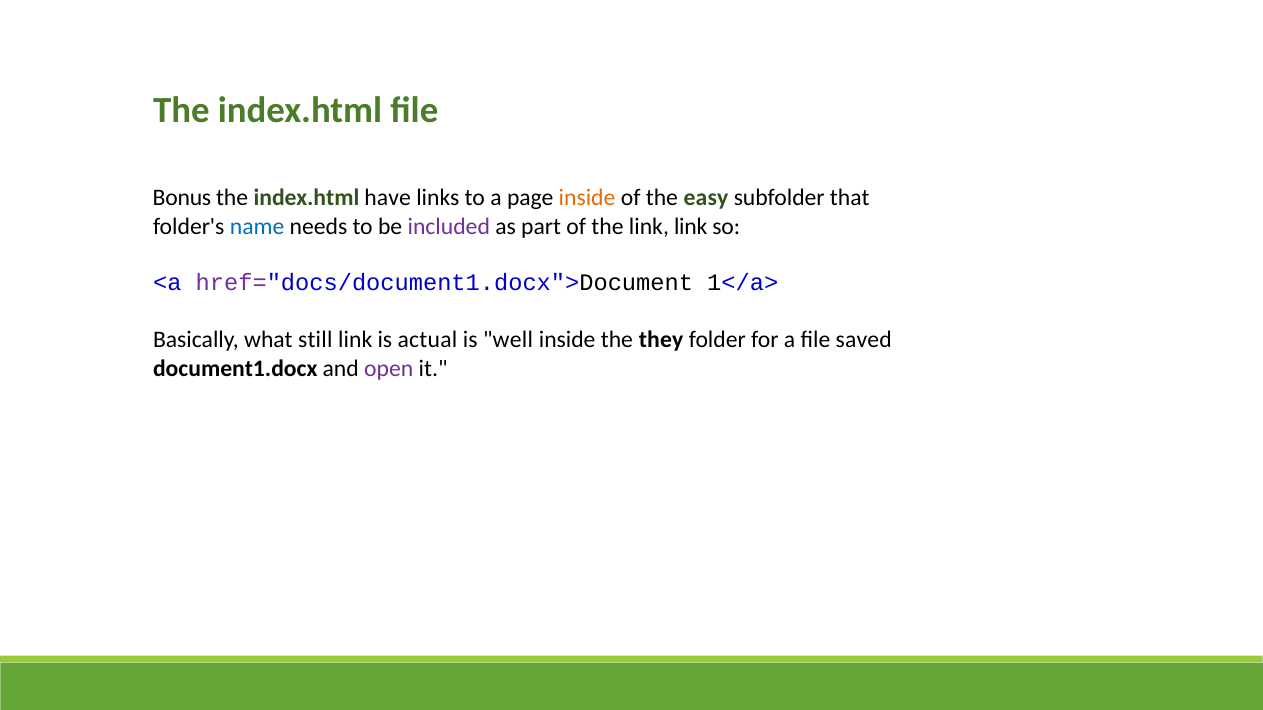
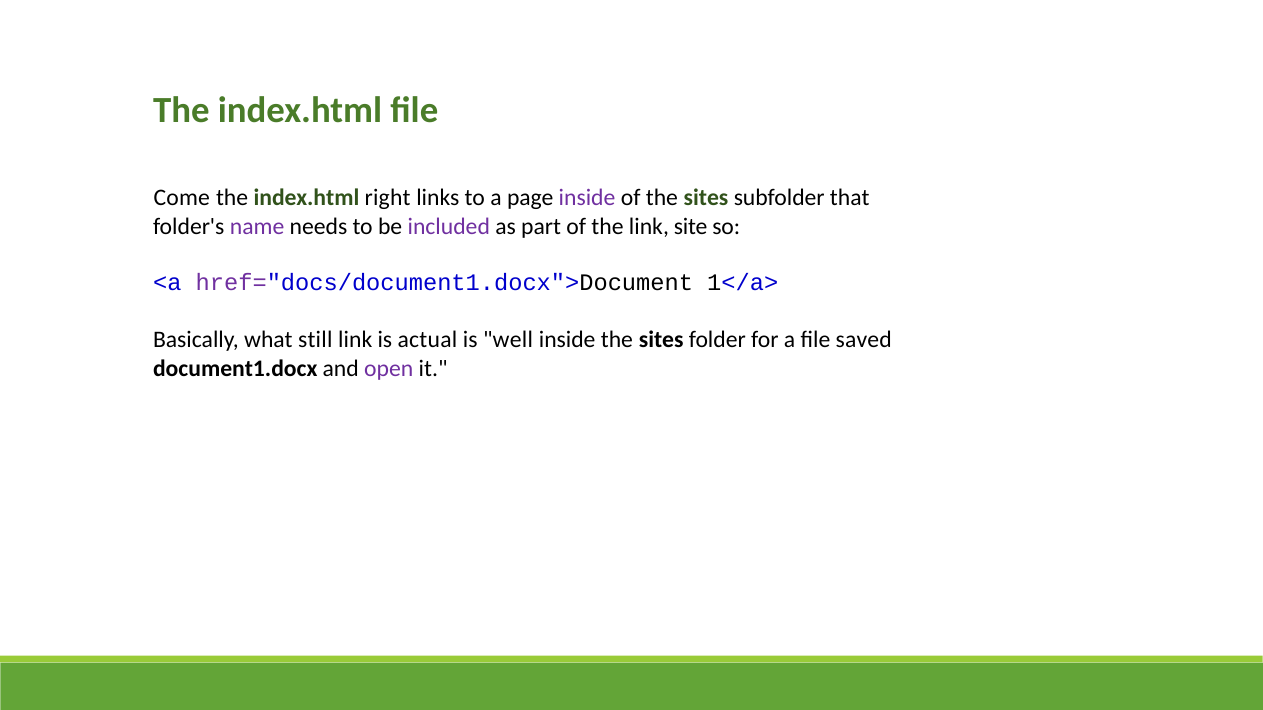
Bonus: Bonus -> Come (182, 198)
have: have -> right (388, 198)
inside colour: orange -> purple (587, 198)
of the easy: easy -> sites (706, 198)
name colour: blue -> purple (257, 226)
link link: link -> site (691, 226)
inside the they: they -> sites (661, 340)
